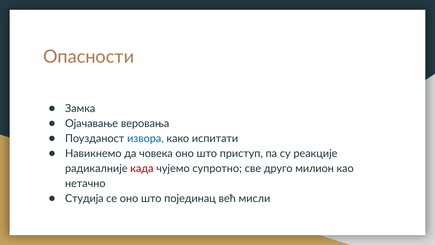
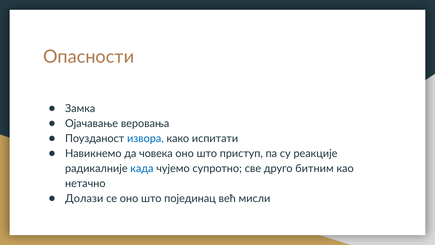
када colour: red -> blue (142, 168)
милион: милион -> битним (315, 168)
Студија: Студија -> Долази (84, 198)
